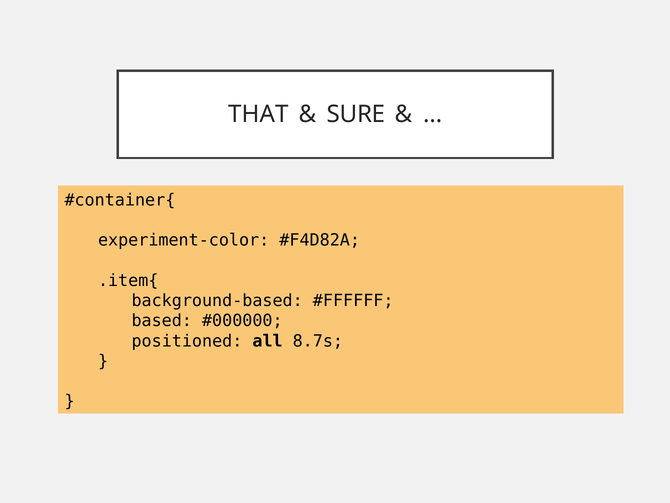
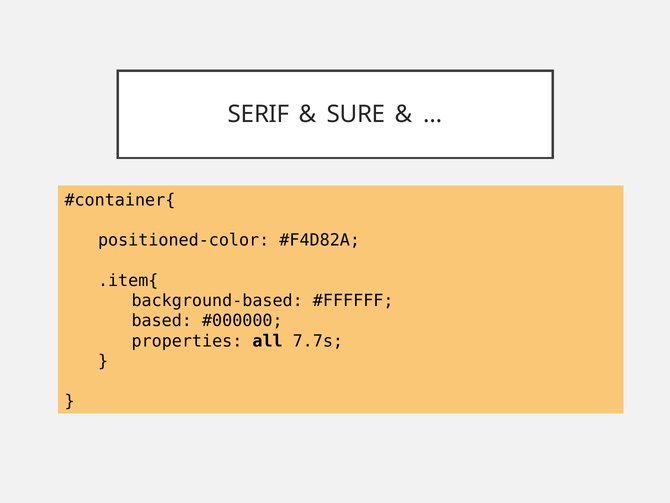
THAT: THAT -> SERIF (259, 114)
experiment-color: experiment-color -> positioned-color (184, 240)
positioned: positioned -> properties (187, 341)
8.7s: 8.7s -> 7.7s (318, 341)
